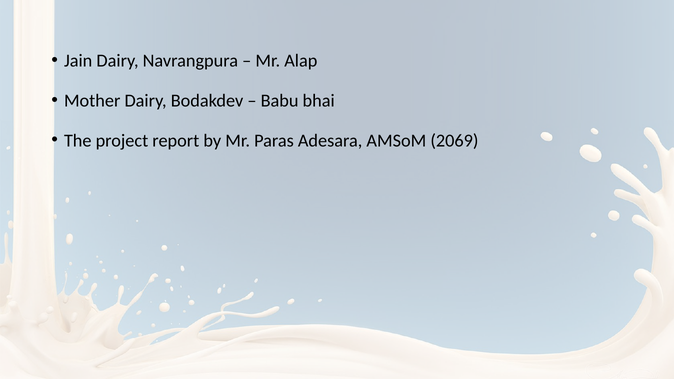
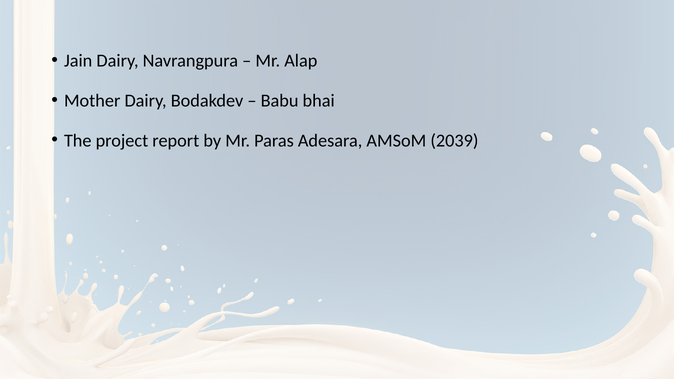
2069: 2069 -> 2039 (454, 141)
